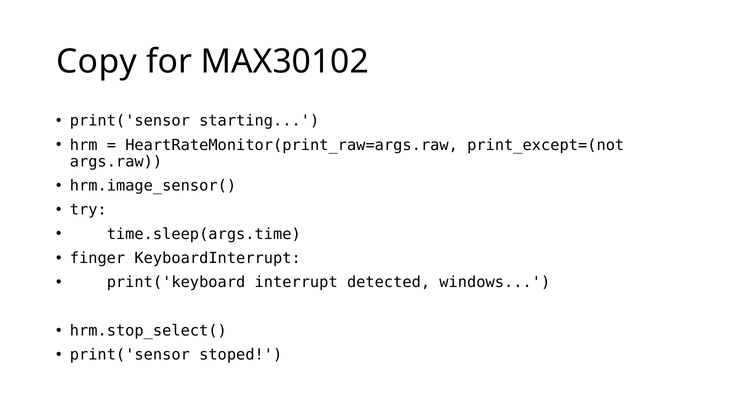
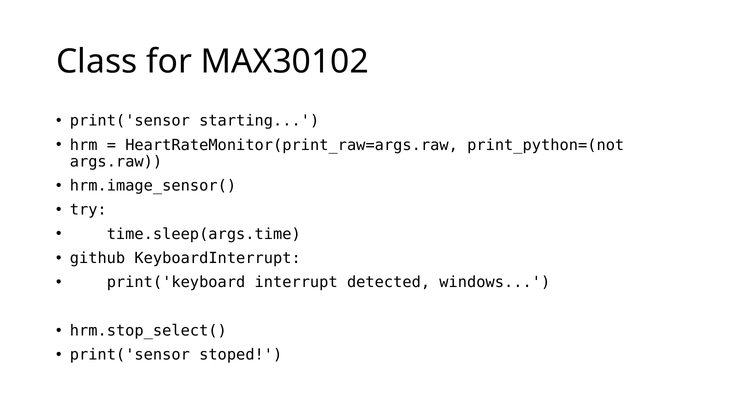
Copy: Copy -> Class (97, 62)
print_except=(not: print_except=(not -> print_python=(not (546, 145)
finger: finger -> github (98, 259)
